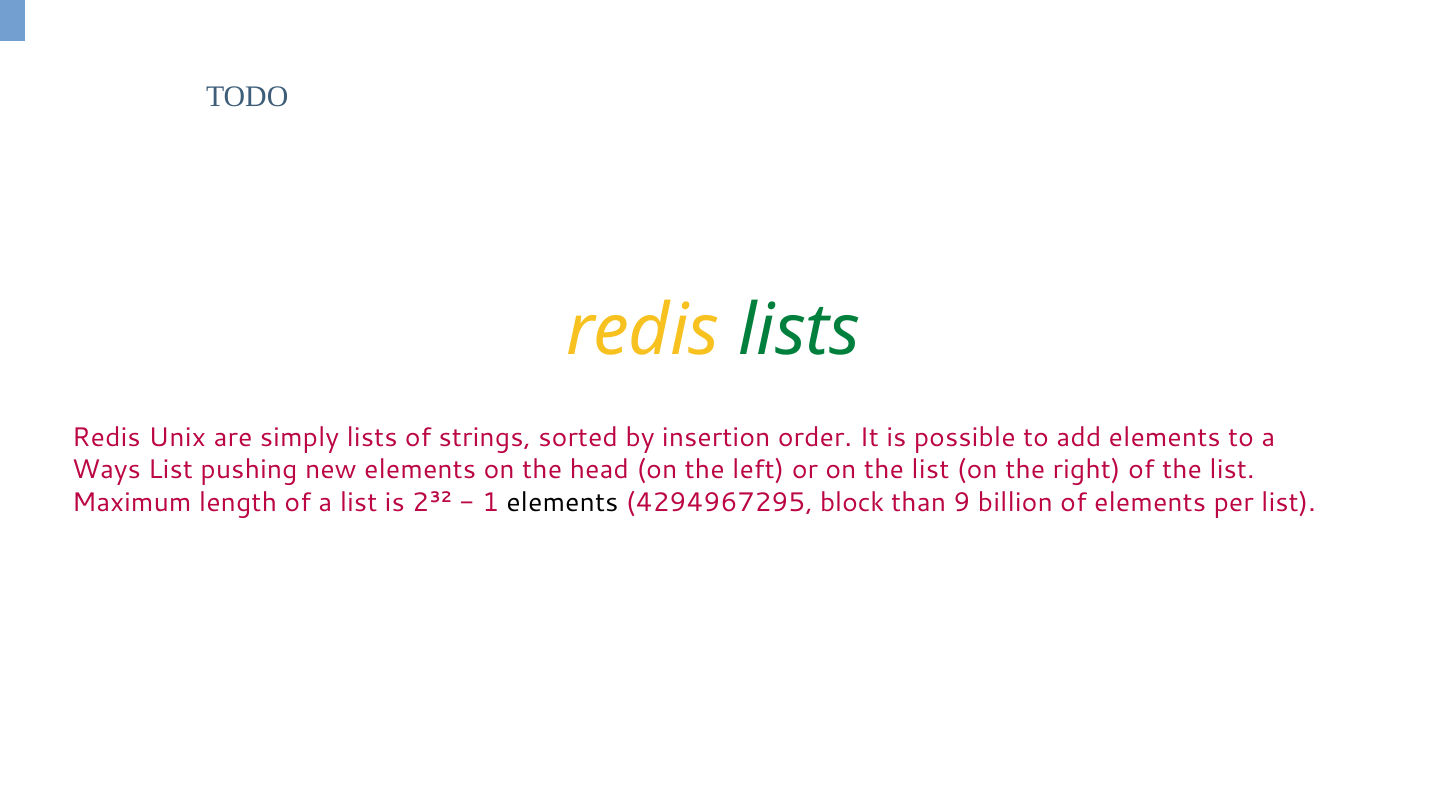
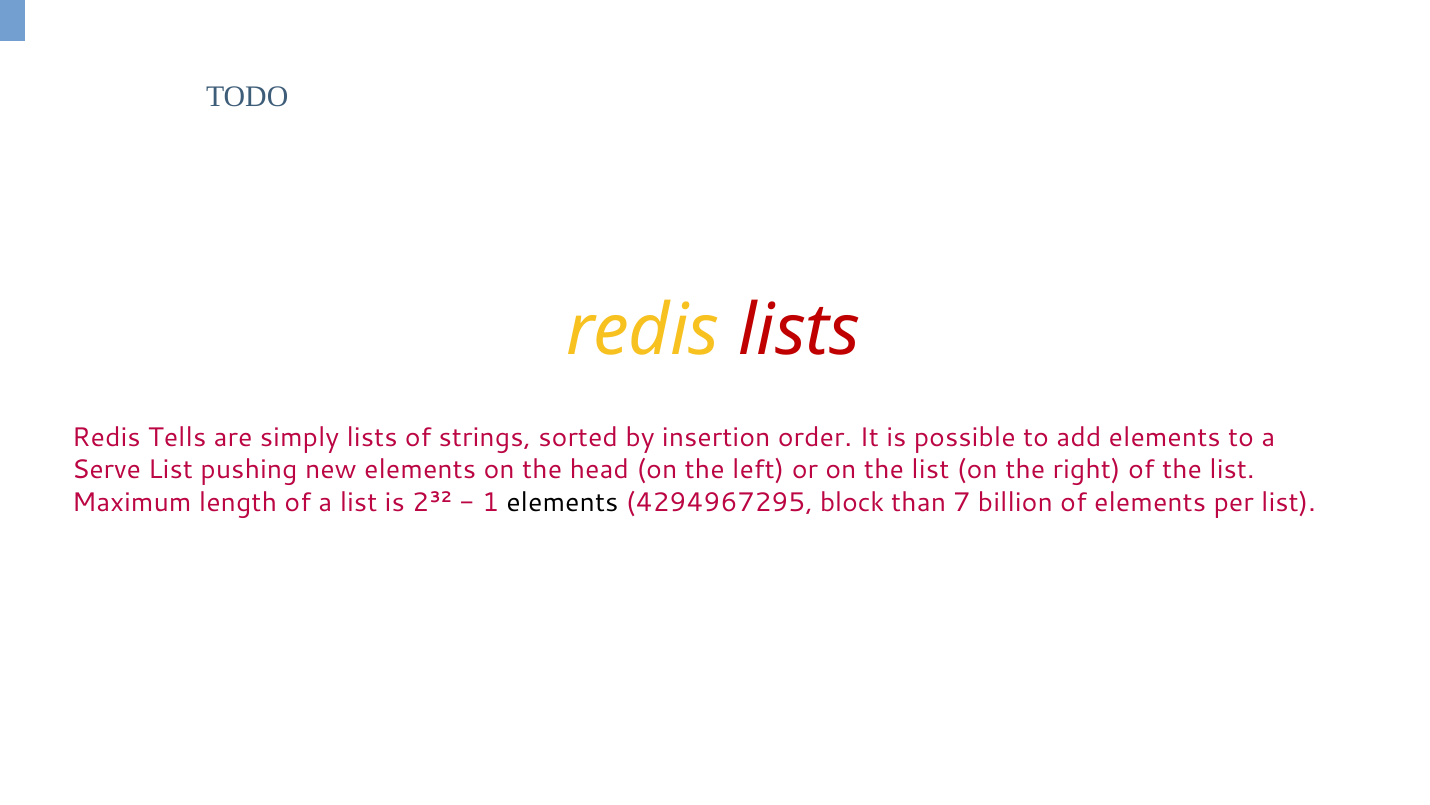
lists colour: green -> red (799, 330)
Unix: Unix -> Tells (177, 437)
Ways: Ways -> Serve (106, 470)
9: 9 -> 7 (962, 502)
